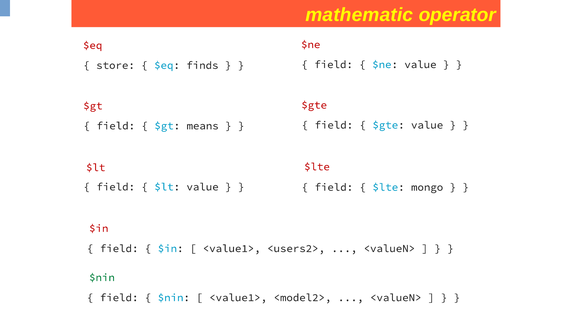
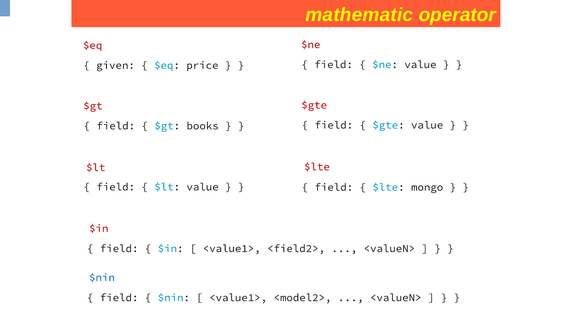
store: store -> given (116, 65)
finds: finds -> price (202, 65)
means: means -> books (203, 126)
<users2>: <users2> -> <field2> (296, 248)
$nin colour: green -> blue (102, 277)
